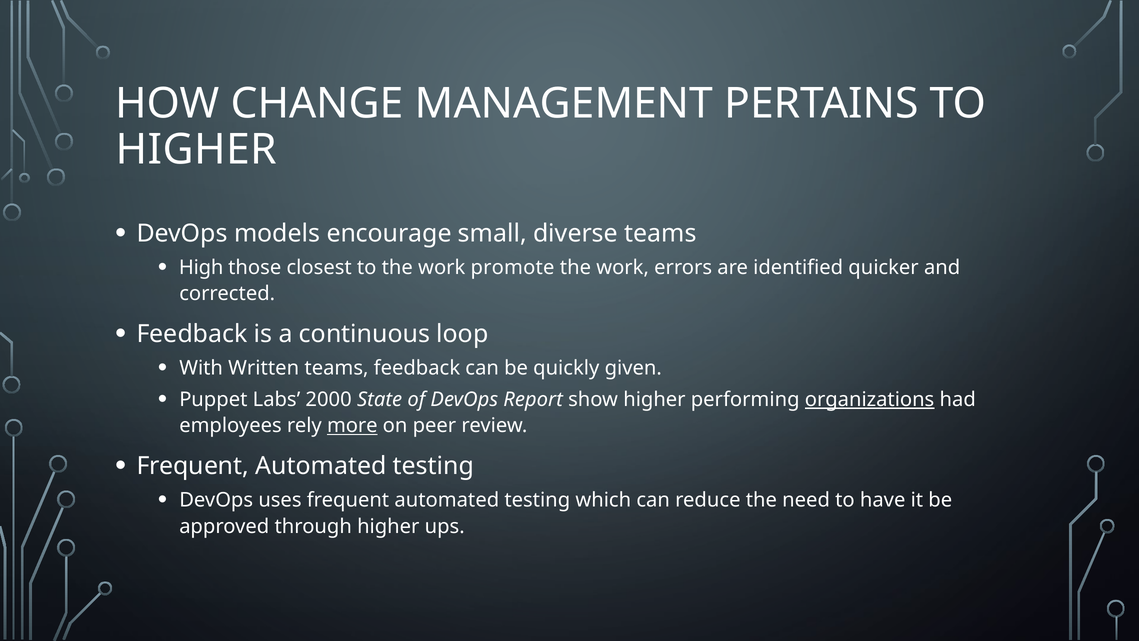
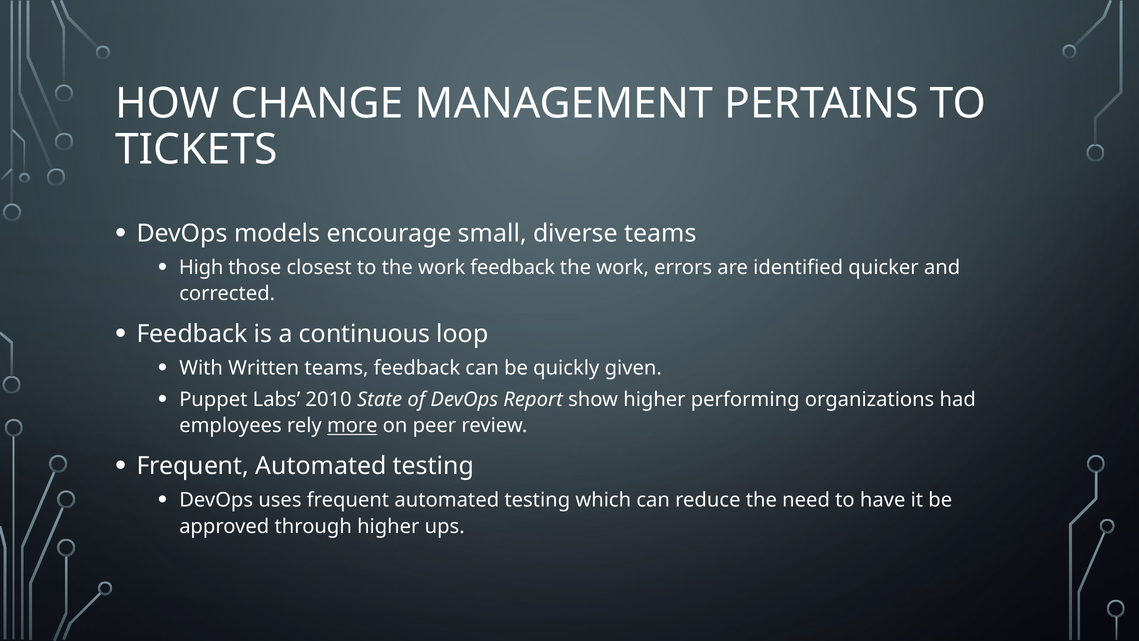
HIGHER: HIGHER -> TICKETS (197, 150)
work promote: promote -> feedback (513, 267)
2000: 2000 -> 2010 (329, 399)
organizations underline: present -> none (870, 399)
